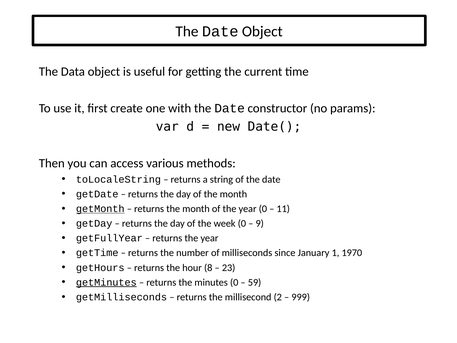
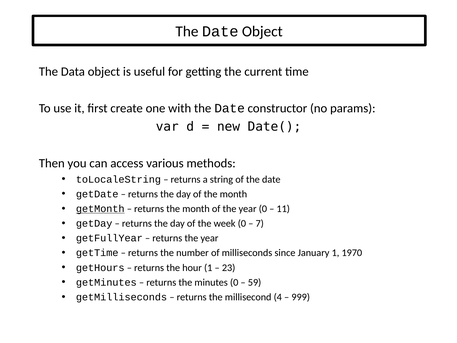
9: 9 -> 7 (260, 223)
hour 8: 8 -> 1 (208, 268)
getMinutes underline: present -> none (106, 282)
2: 2 -> 4 (278, 297)
